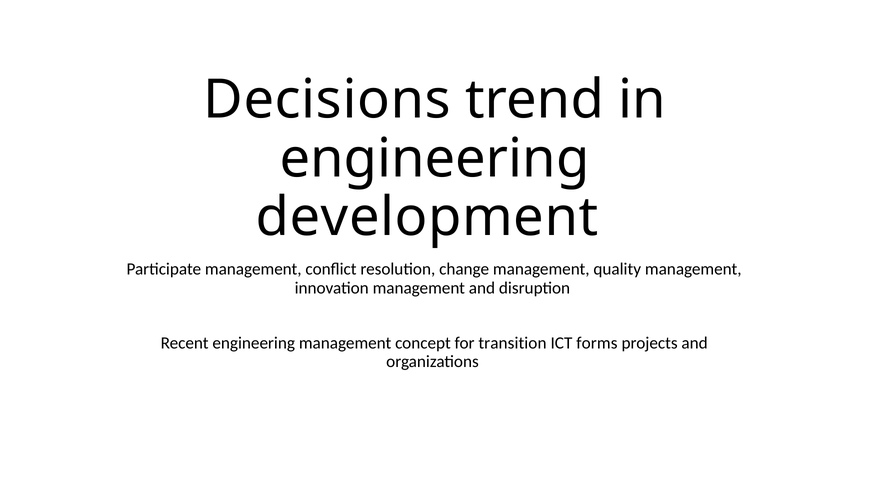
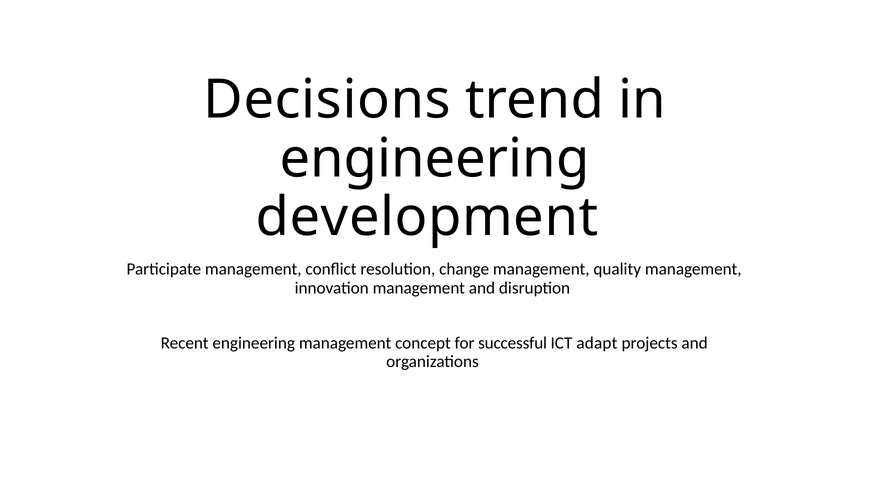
transition: transition -> successful (513, 343)
forms: forms -> adapt (597, 343)
